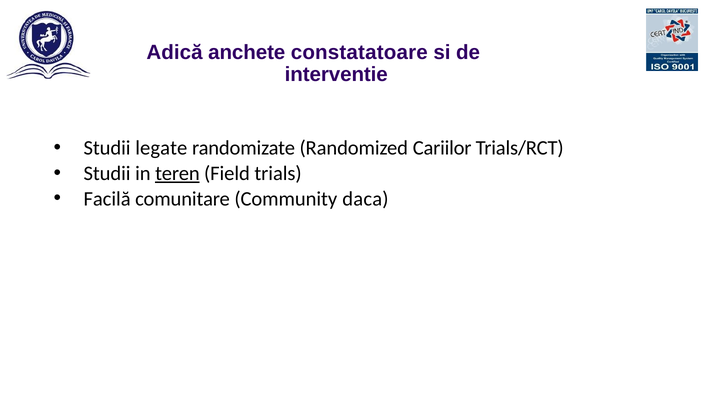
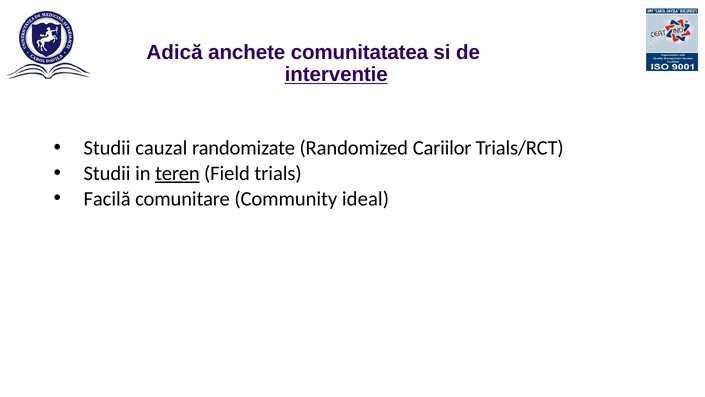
constatatoare: constatatoare -> comunitatatea (359, 52)
interventie underline: none -> present (336, 74)
legate: legate -> cauzal (161, 148)
daca: daca -> ideal (365, 199)
